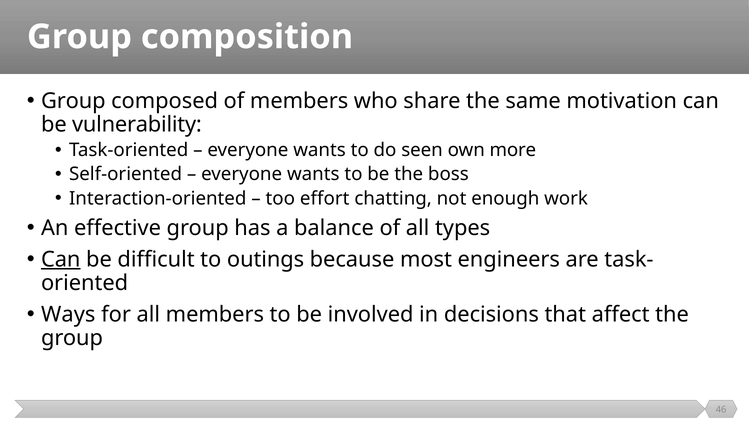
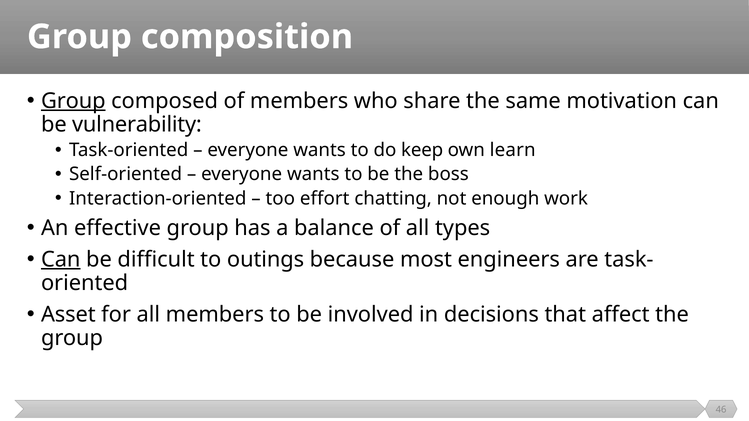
Group underline: none -> present (73, 101)
seen: seen -> keep (422, 150)
more: more -> learn (513, 150)
Ways: Ways -> Asset (68, 315)
